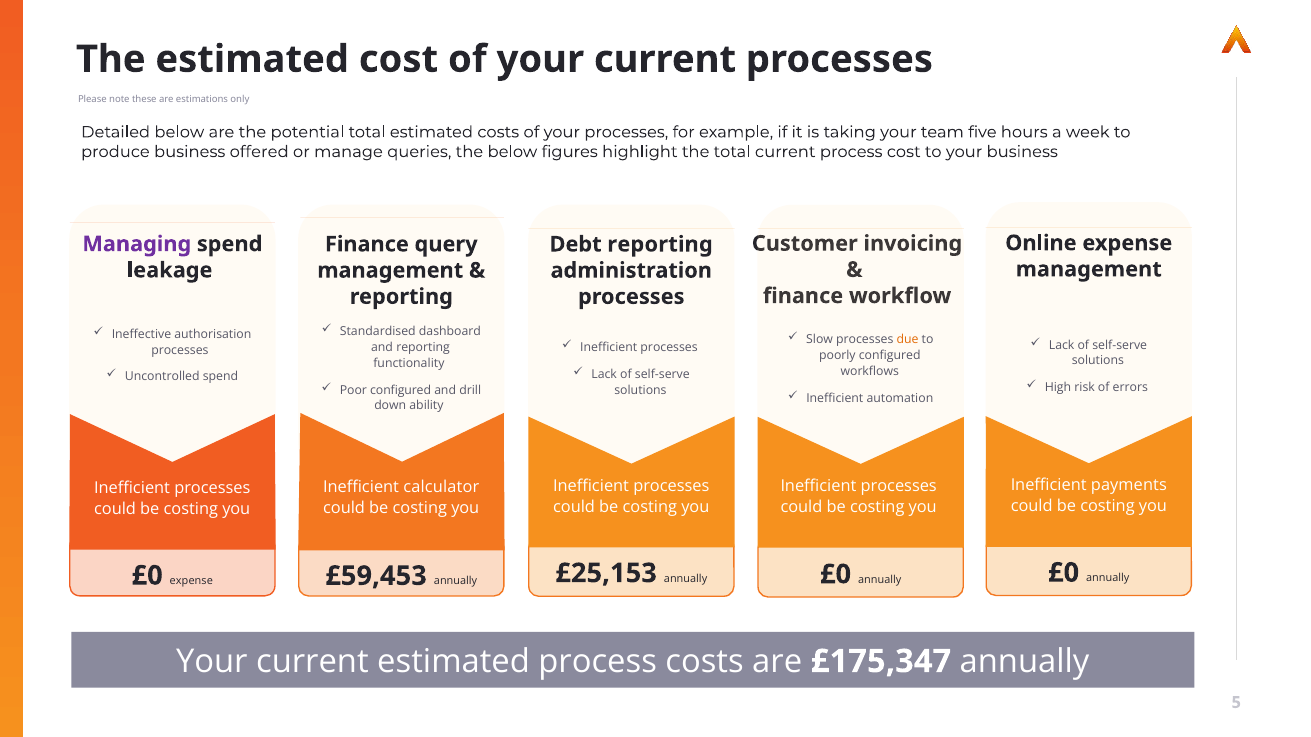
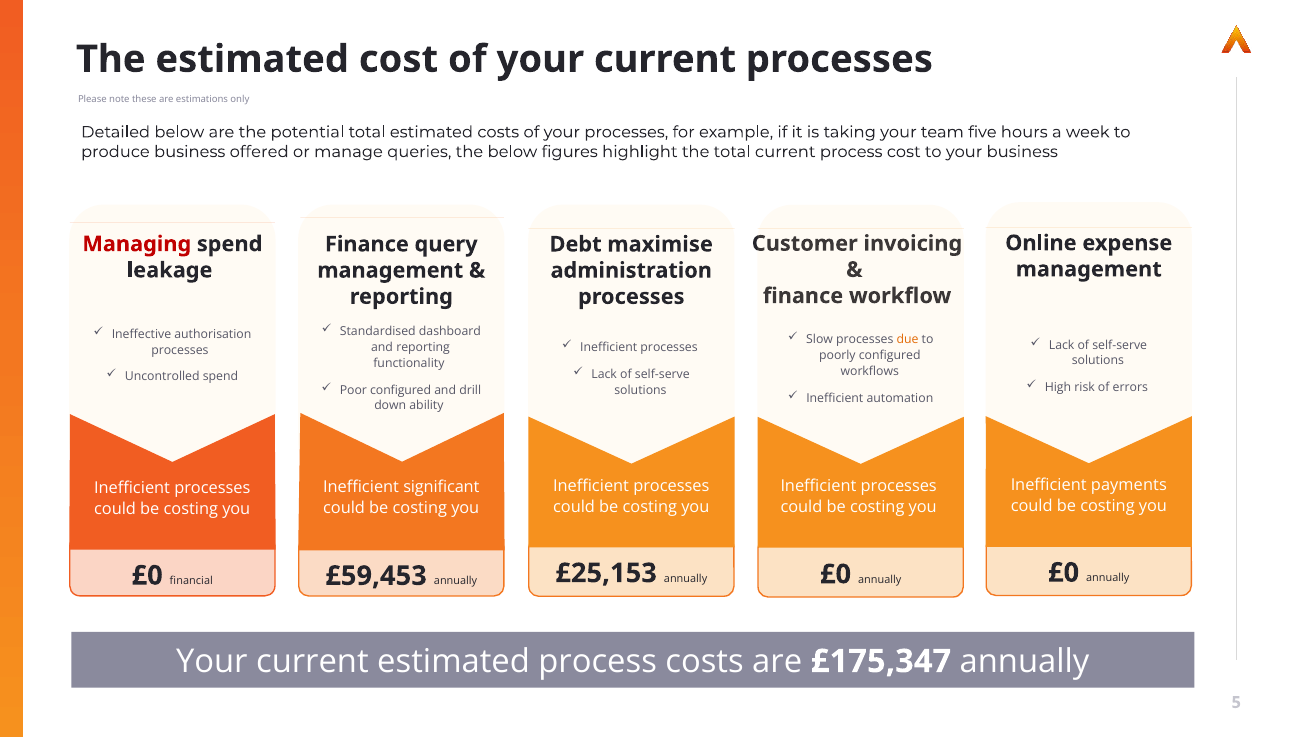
Managing colour: purple -> red (137, 244)
Debt reporting: reporting -> maximise (660, 244)
calculator: calculator -> significant (441, 487)
£0 expense: expense -> financial (191, 581)
